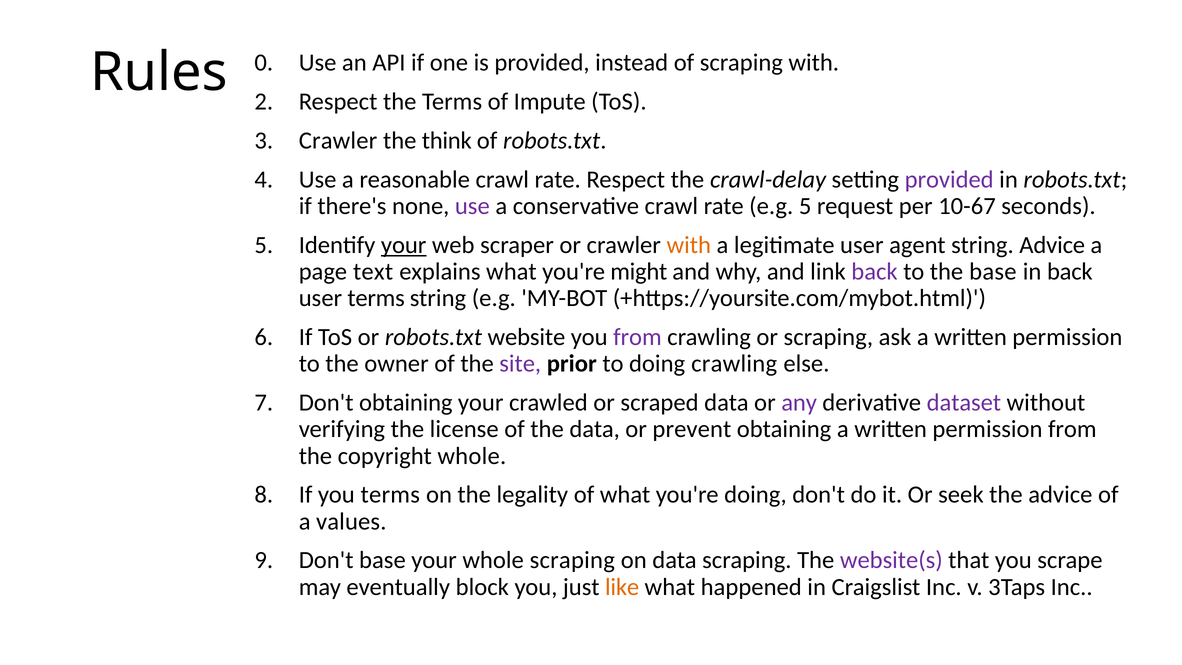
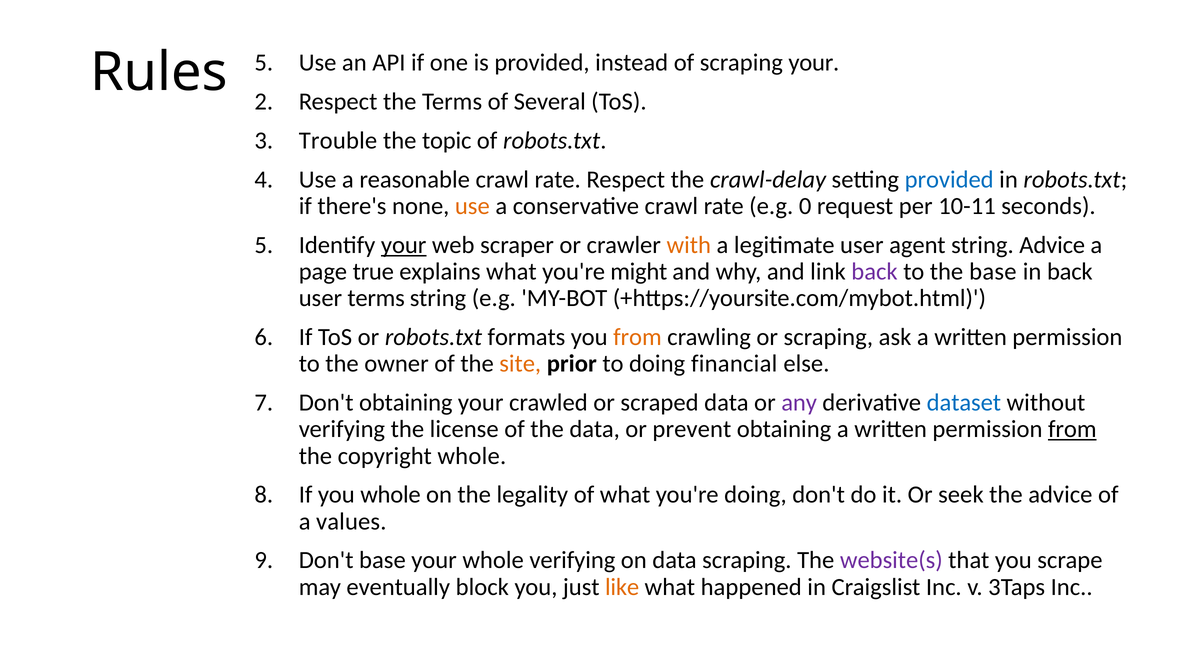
Rules 0: 0 -> 5 (264, 63)
scraping with: with -> your (814, 63)
Impute: Impute -> Several (550, 102)
Crawler: Crawler -> Trouble (338, 141)
think: think -> topic (447, 141)
provided colour: purple -> blue (949, 179)
use colour: purple -> orange (472, 206)
e.g 5: 5 -> 0 (805, 206)
10-67: 10-67 -> 10-11 (967, 206)
text: text -> true (373, 272)
website: website -> formats (526, 337)
from colour: purple -> orange (637, 337)
site colour: purple -> orange (520, 364)
doing crawling: crawling -> financial (734, 364)
dataset colour: purple -> blue (964, 403)
from underline: none -> present (1072, 429)
you terms: terms -> whole (390, 495)
whole scraping: scraping -> verifying (572, 560)
